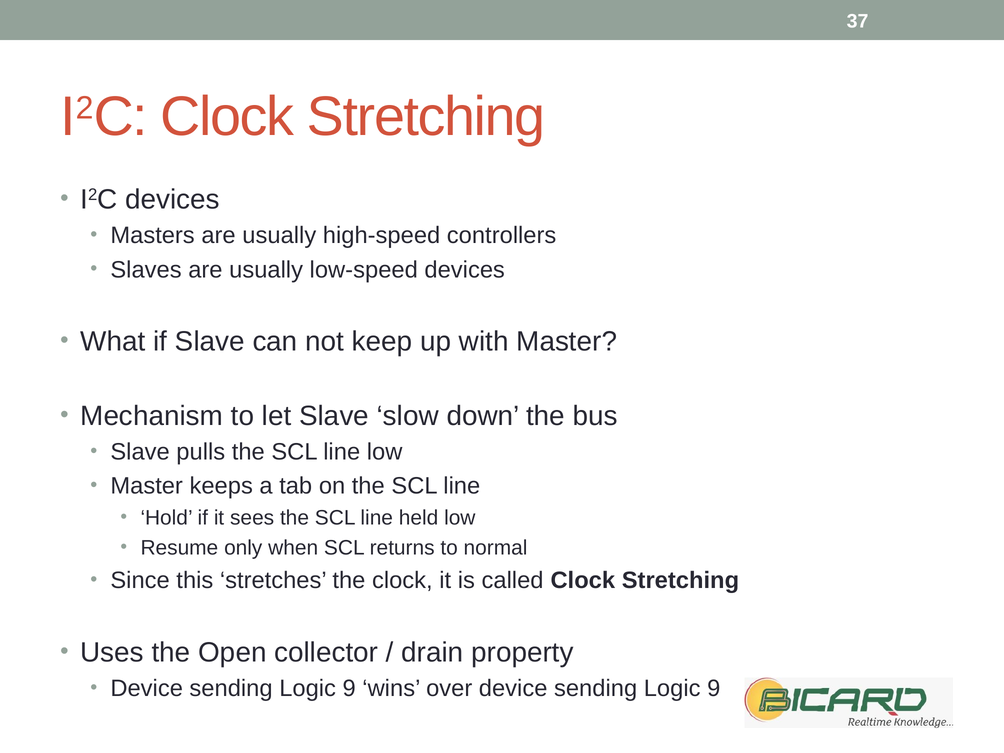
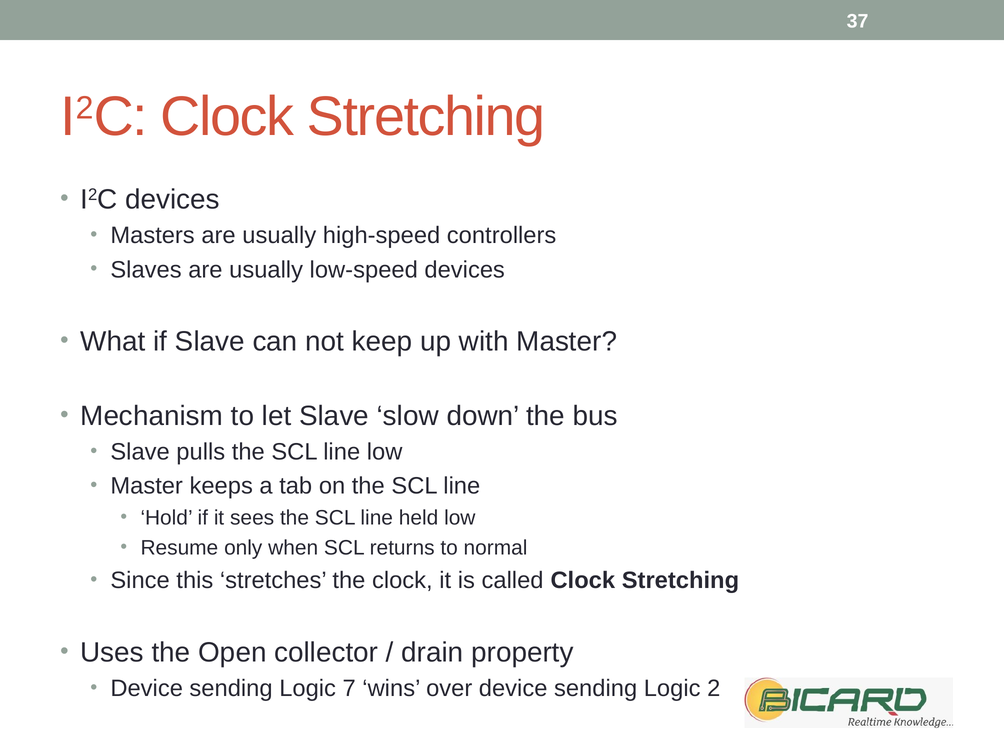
9: 9 -> 7 (349, 689)
9: 9 -> 2 (714, 689)
